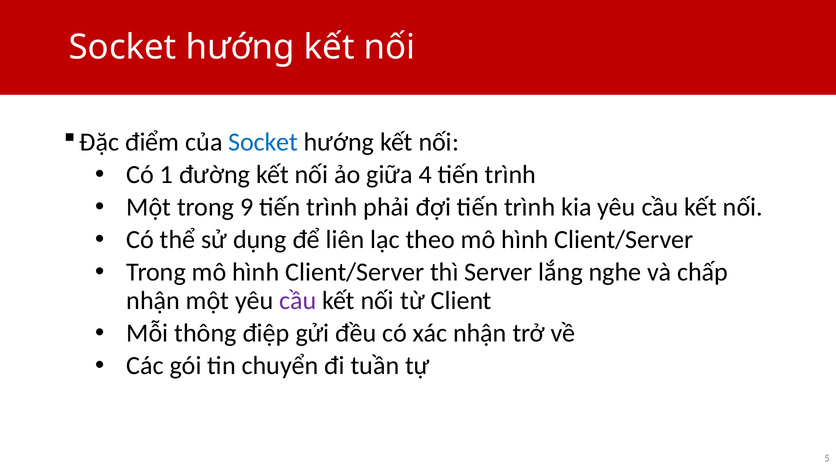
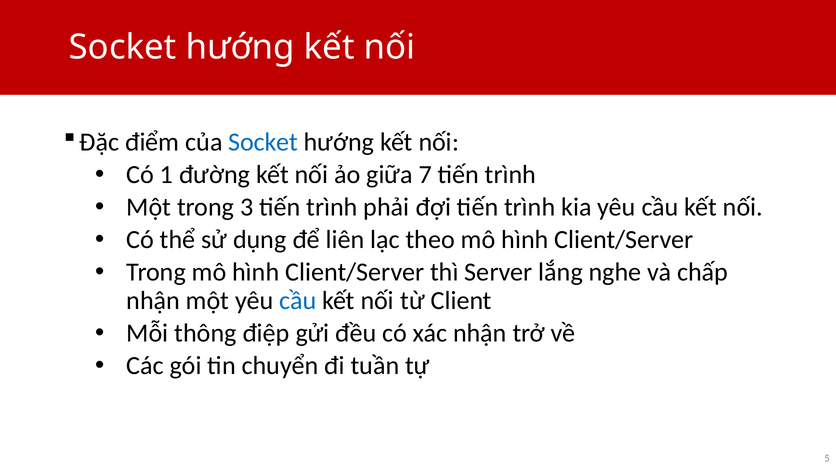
4: 4 -> 7 (425, 175)
9: 9 -> 3 (247, 207)
cầu colour: purple -> blue (298, 301)
